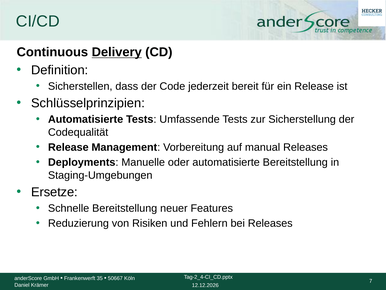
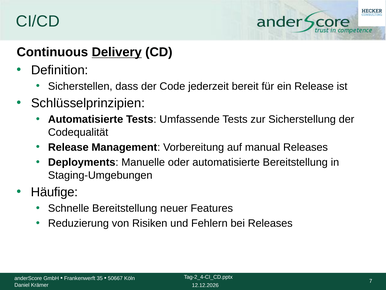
Ersetze: Ersetze -> Häufige (54, 192)
